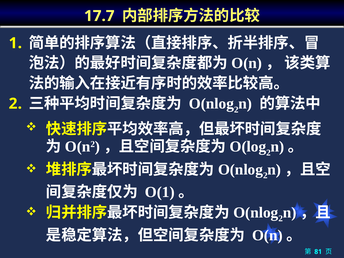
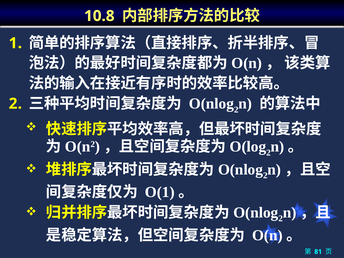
17.7: 17.7 -> 10.8 (99, 16)
